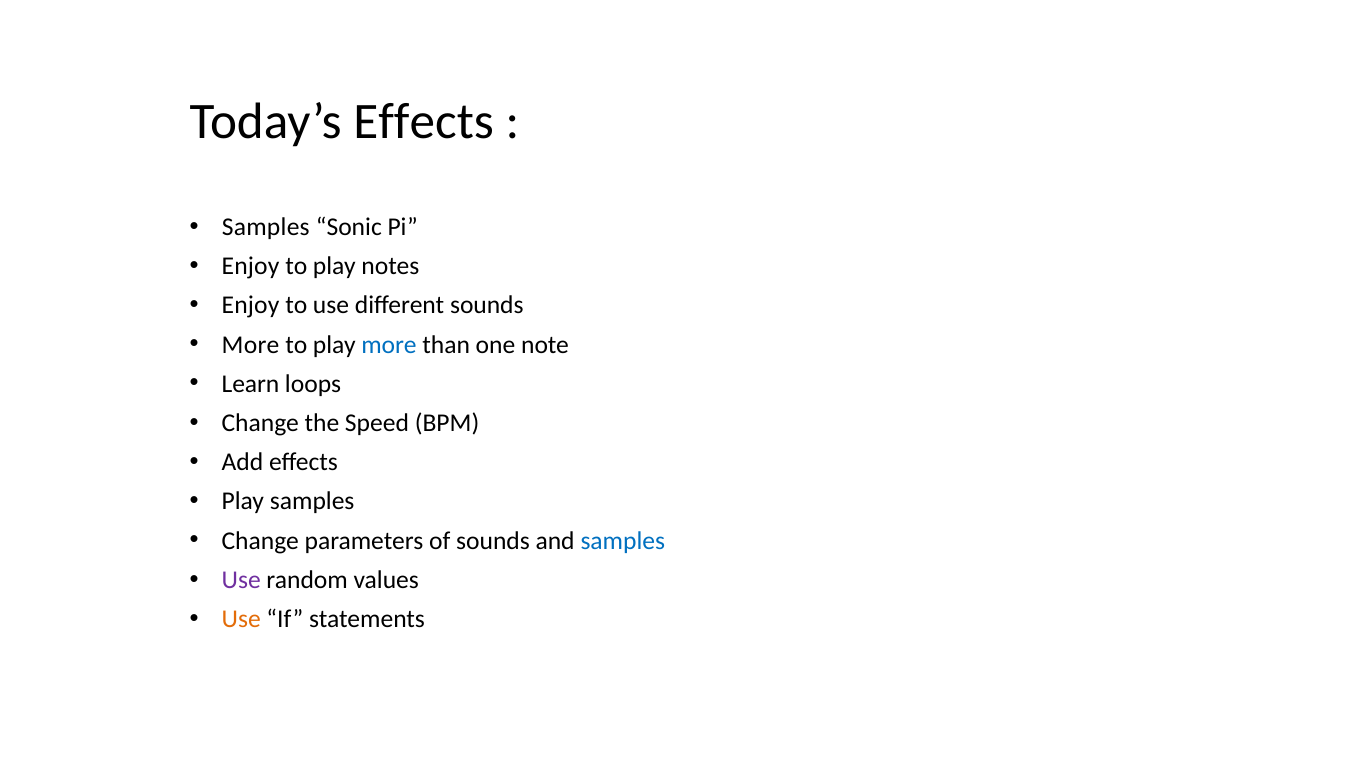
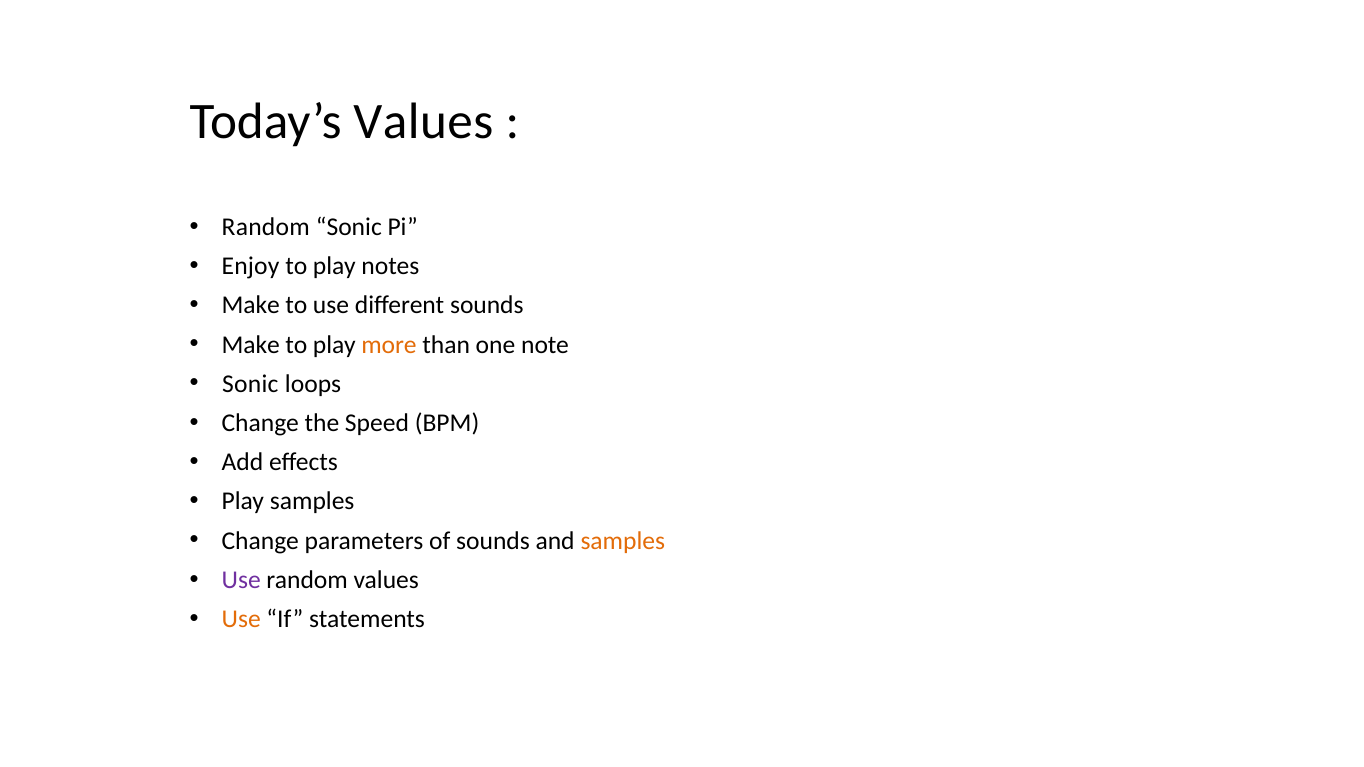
Today’s Effects: Effects -> Values (423, 121)
Samples: Samples -> Random (266, 227)
Enjoy: Enjoy -> Make (251, 306)
More: More -> Make (251, 345)
more colour: blue -> orange (389, 345)
Learn: Learn -> Sonic (250, 384)
samples colour: blue -> orange (623, 541)
